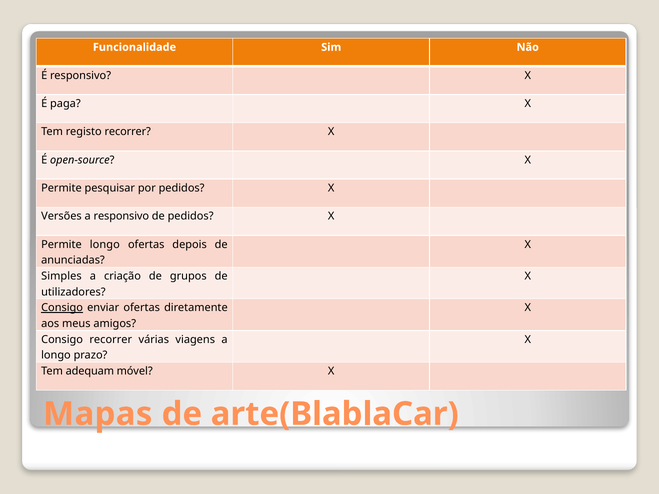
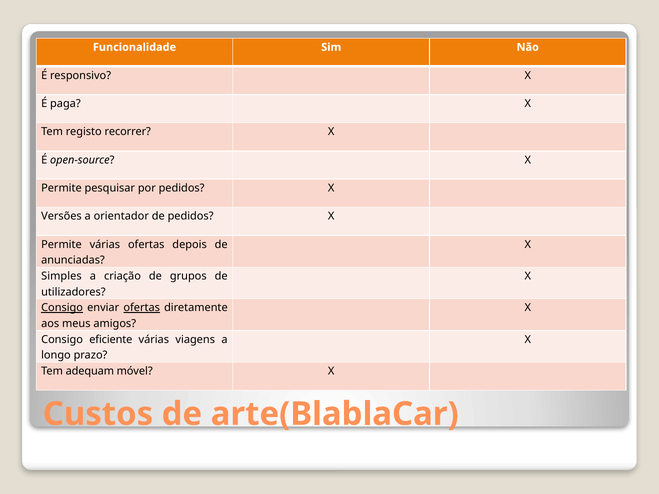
a responsivo: responsivo -> orientador (121, 216)
Permite longo: longo -> várias (105, 245)
ofertas underline: none -> present (142, 308)
Consigo recorrer: recorrer -> eficiente (111, 340)
Mapas: Mapas -> Custos (98, 414)
